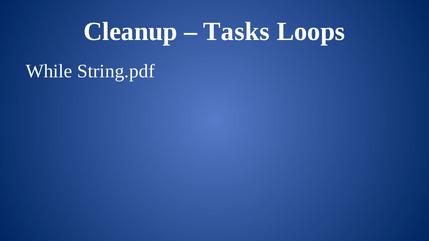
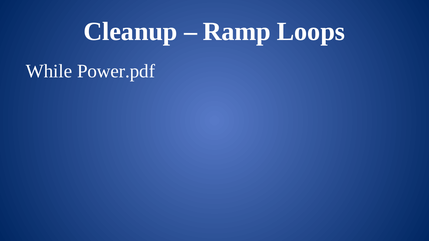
Tasks: Tasks -> Ramp (237, 32)
String.pdf: String.pdf -> Power.pdf (116, 71)
